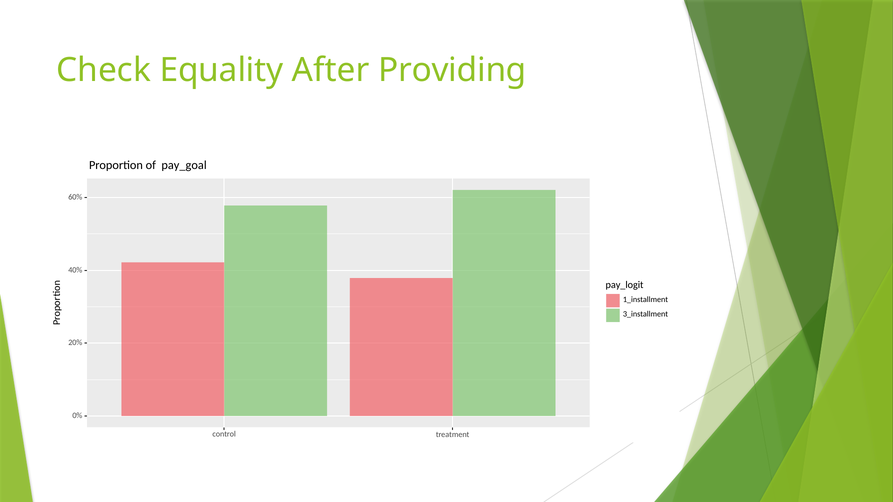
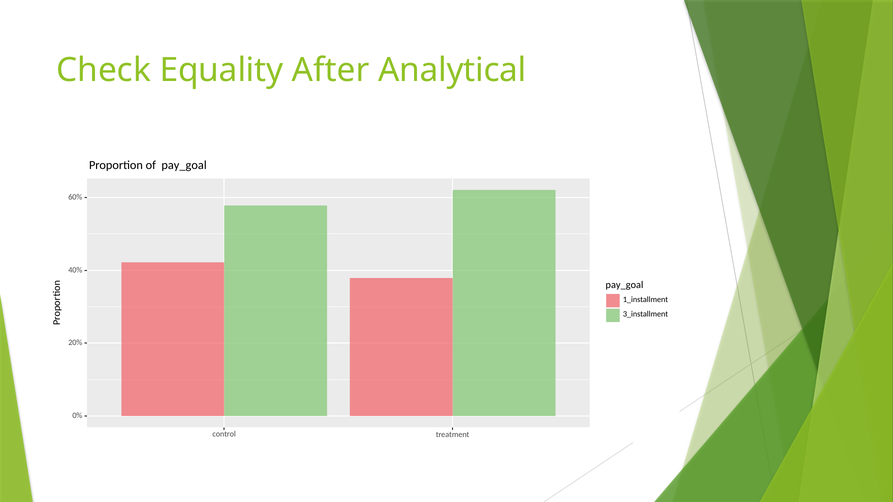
Providing: Providing -> Analytical (452, 70)
pay_logit: pay_logit -> pay_goal (624, 285)
